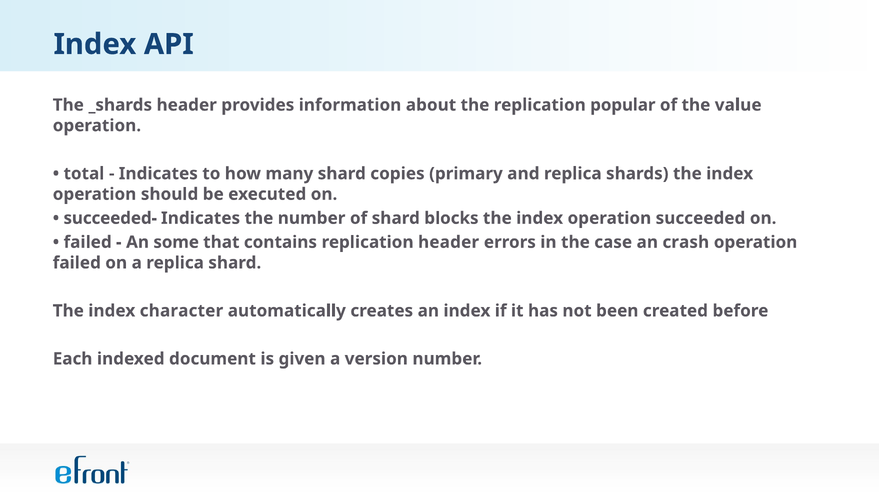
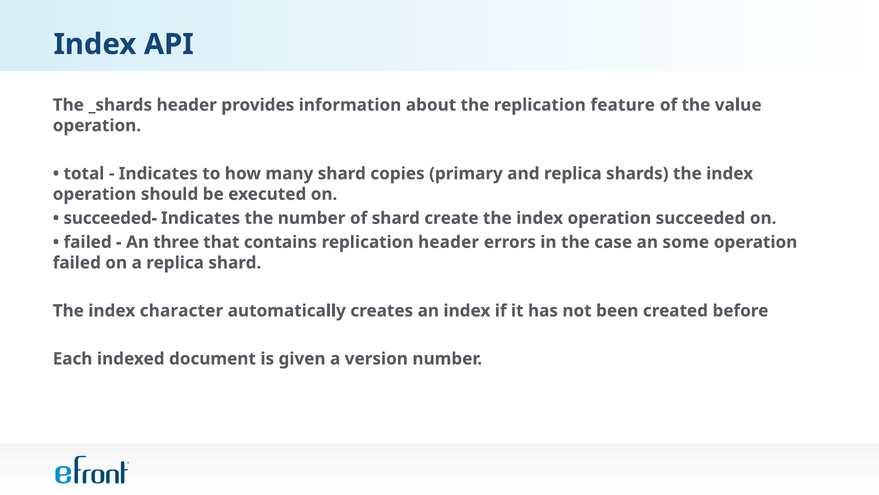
popular: popular -> feature (623, 105)
blocks: blocks -> create (451, 218)
some: some -> three (176, 242)
crash: crash -> some (686, 242)
